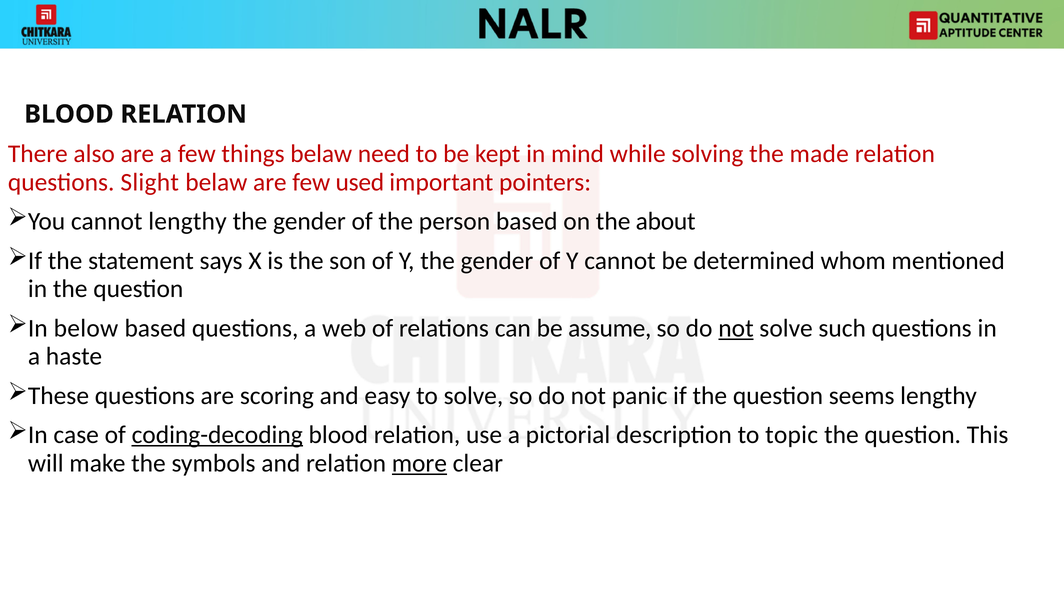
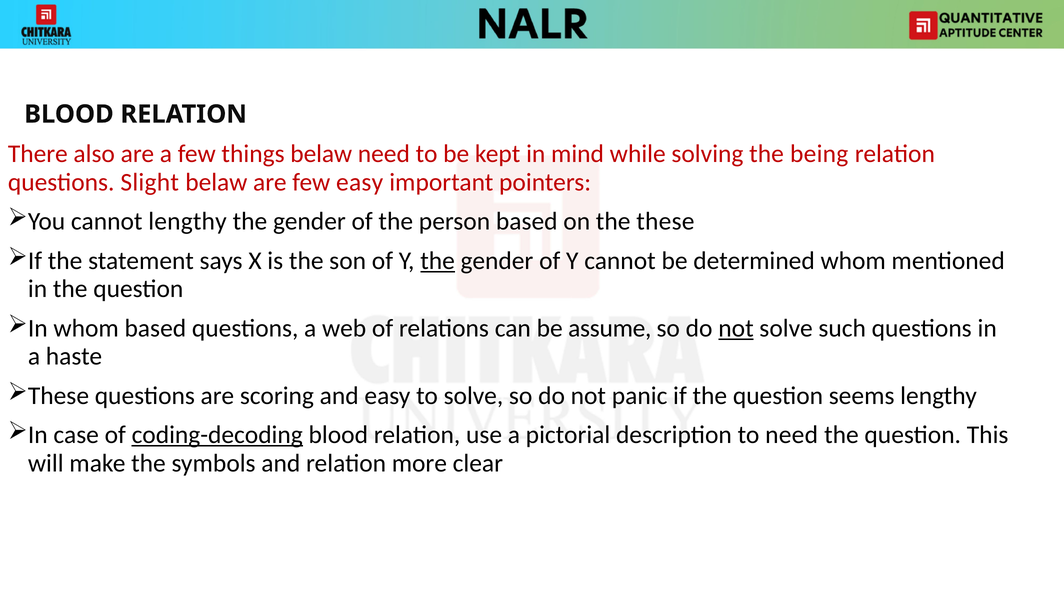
made: made -> being (819, 154)
few used: used -> easy (360, 182)
the about: about -> these (665, 221)
the underline: none -> present (438, 261)
In below: below -> whom (86, 328)
to topic: topic -> need (792, 435)
more underline: present -> none (419, 463)
